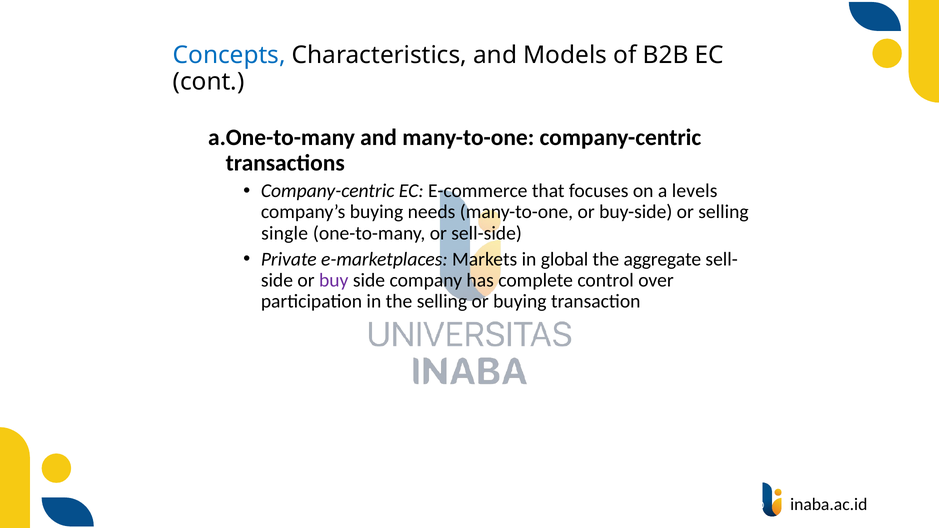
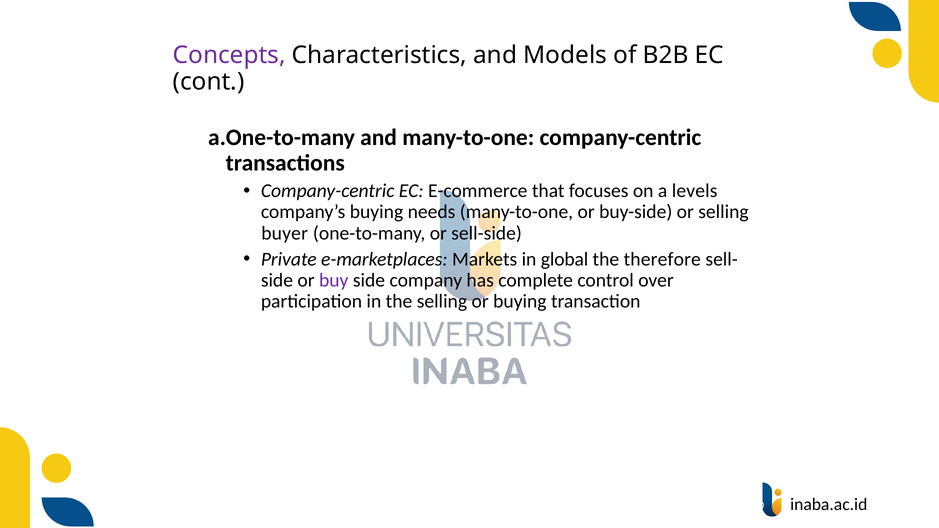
Concepts colour: blue -> purple (229, 55)
single: single -> buyer (285, 233)
aggregate: aggregate -> therefore (662, 259)
